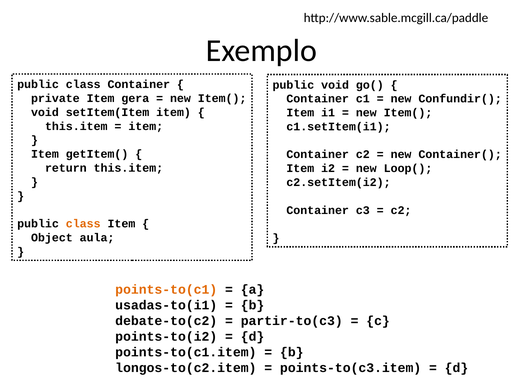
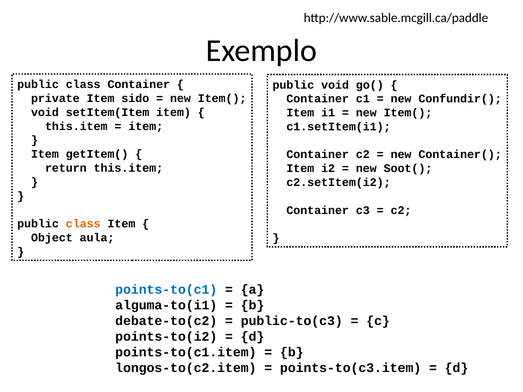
gera: gera -> sido (135, 98)
Loop(: Loop( -> Soot( (408, 169)
points-to(c1 colour: orange -> blue (166, 290)
usadas-to(i1: usadas-to(i1 -> alguma-to(i1 (166, 305)
partir-to(c3: partir-to(c3 -> public-to(c3 (292, 321)
